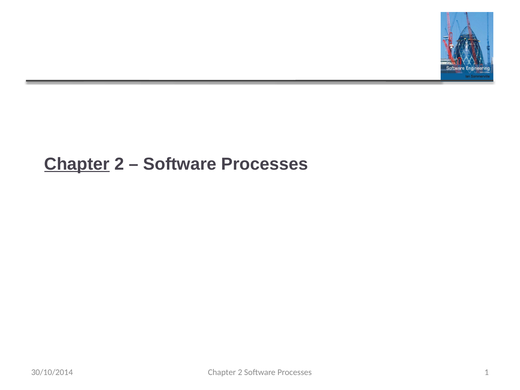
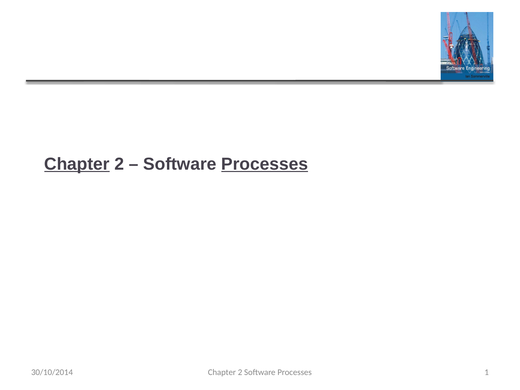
Processes underline: none -> present (265, 164)
